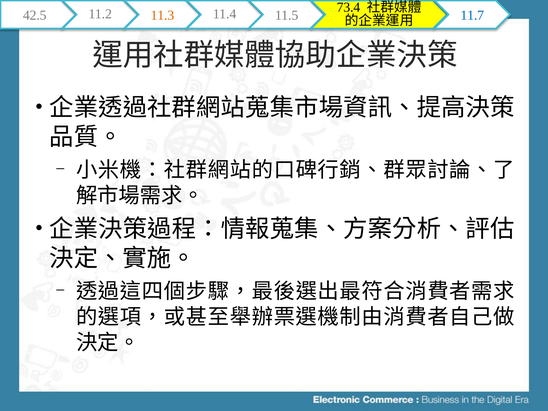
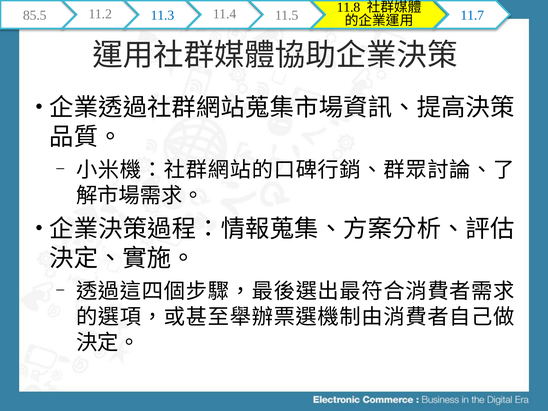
73.4: 73.4 -> 11.8 (348, 7)
42.5: 42.5 -> 85.5 (35, 15)
11.3 colour: orange -> blue (162, 15)
